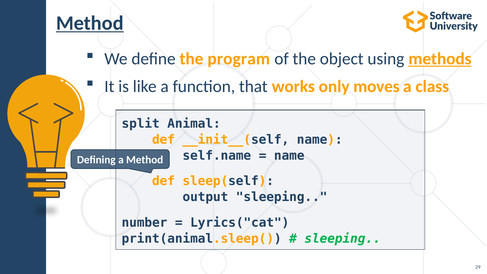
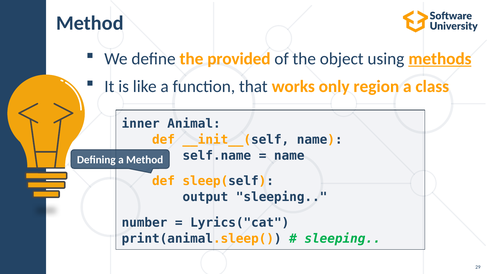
Method underline: present -> none (90, 23)
program: program -> provided (239, 59)
moves: moves -> region (376, 87)
split: split -> inner (141, 124)
